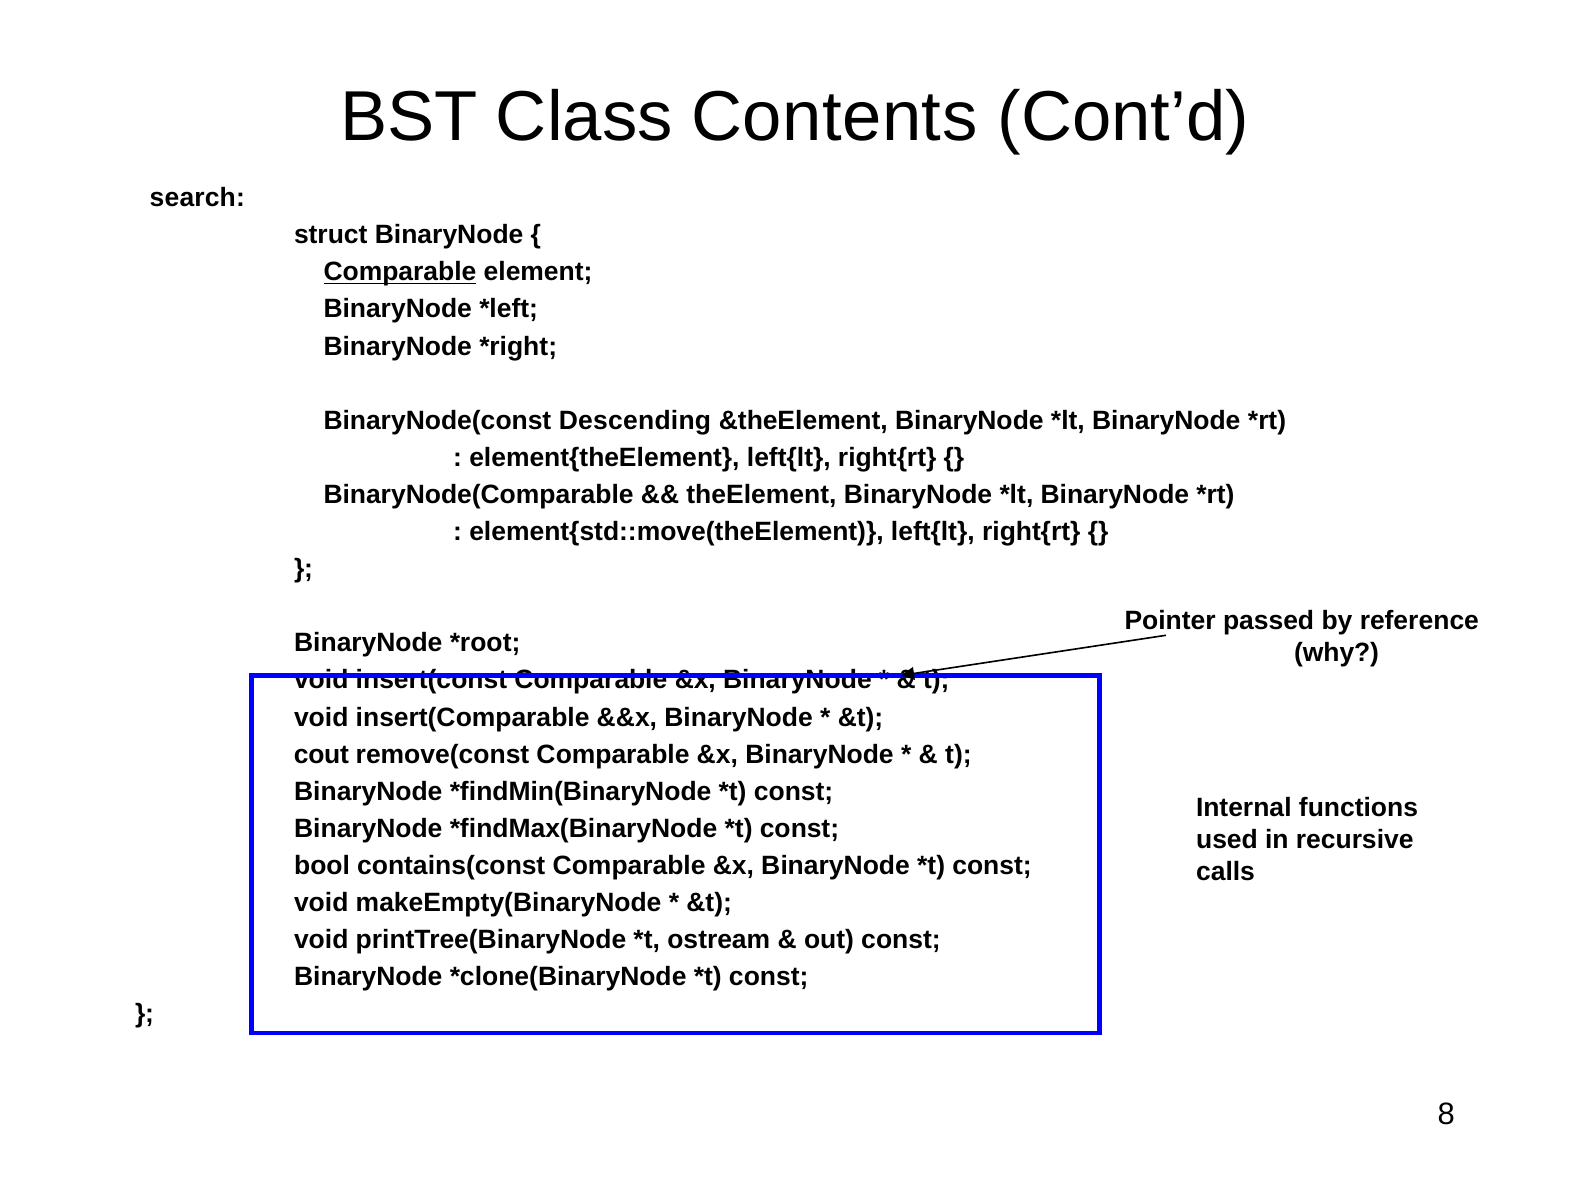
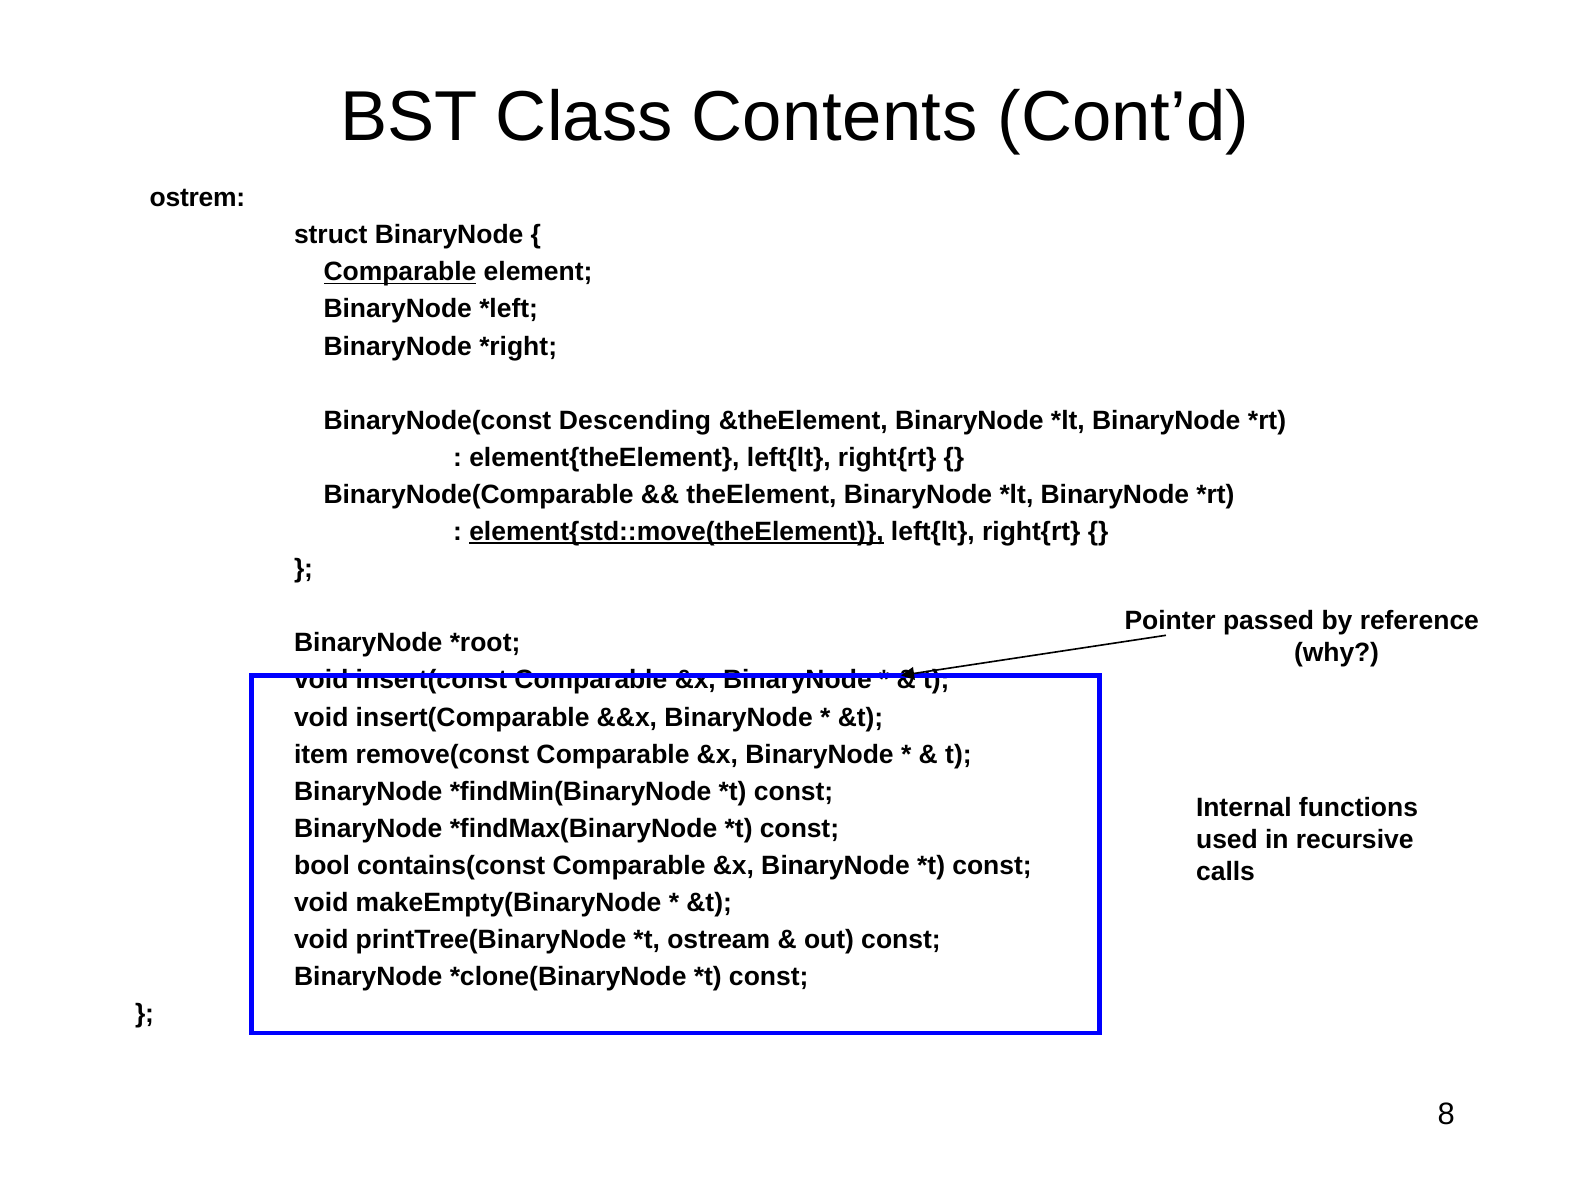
search: search -> ostrem (198, 198)
element{std::move(theElement underline: none -> present (676, 532)
cout: cout -> item (321, 755)
